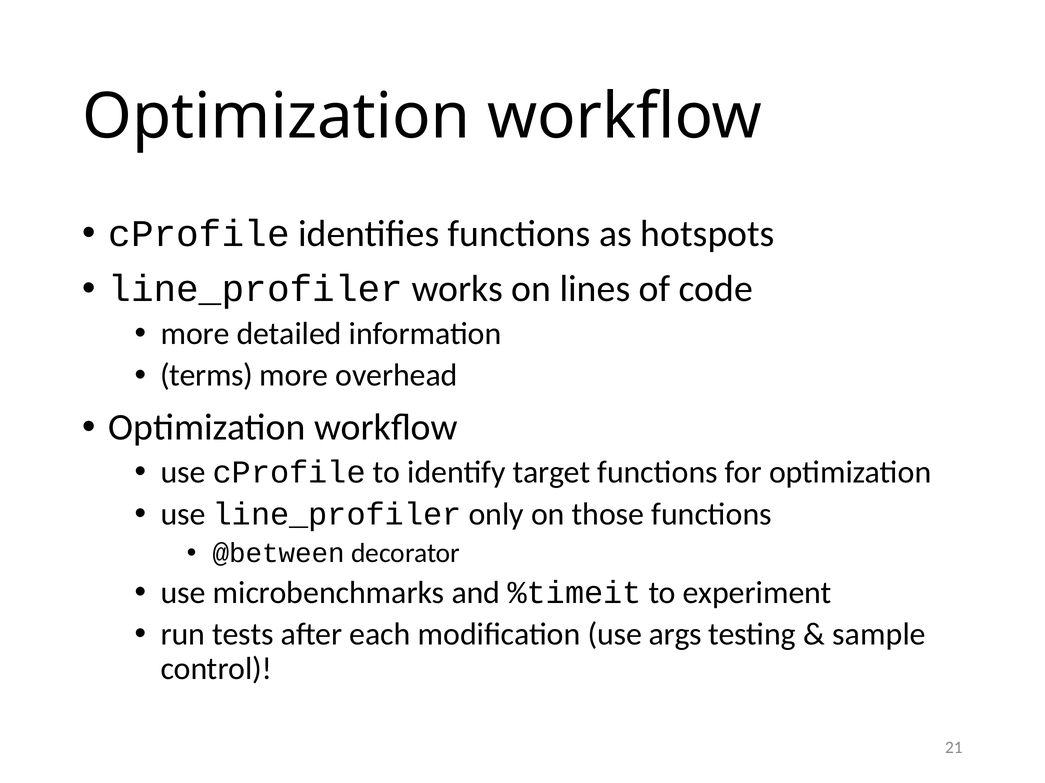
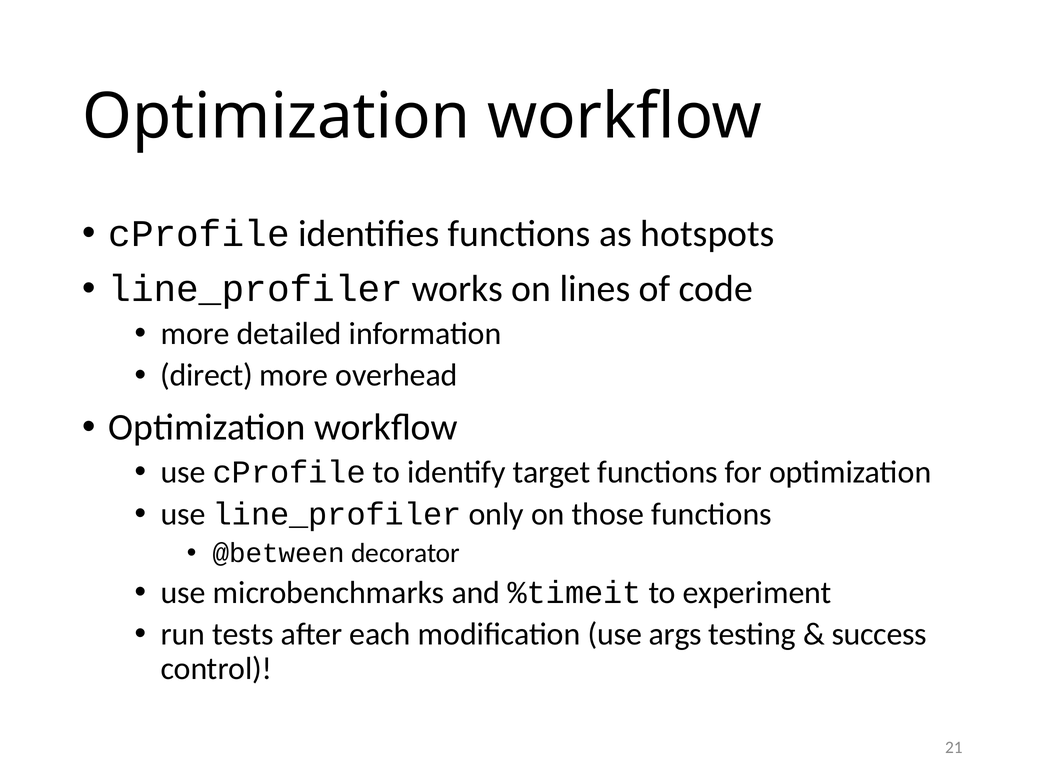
terms: terms -> direct (207, 376)
sample: sample -> success (879, 635)
